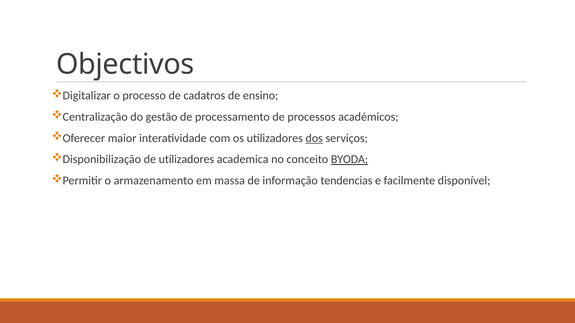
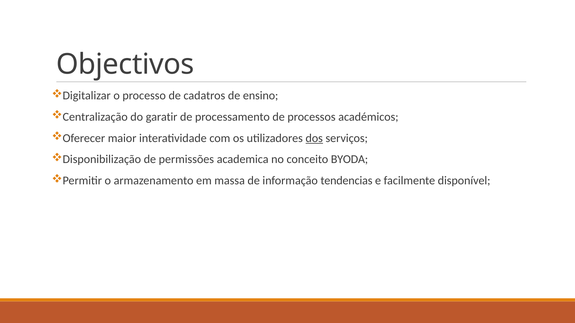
gestão: gestão -> garatir (162, 117)
de utilizadores: utilizadores -> permissões (186, 160)
BYODA underline: present -> none (349, 160)
